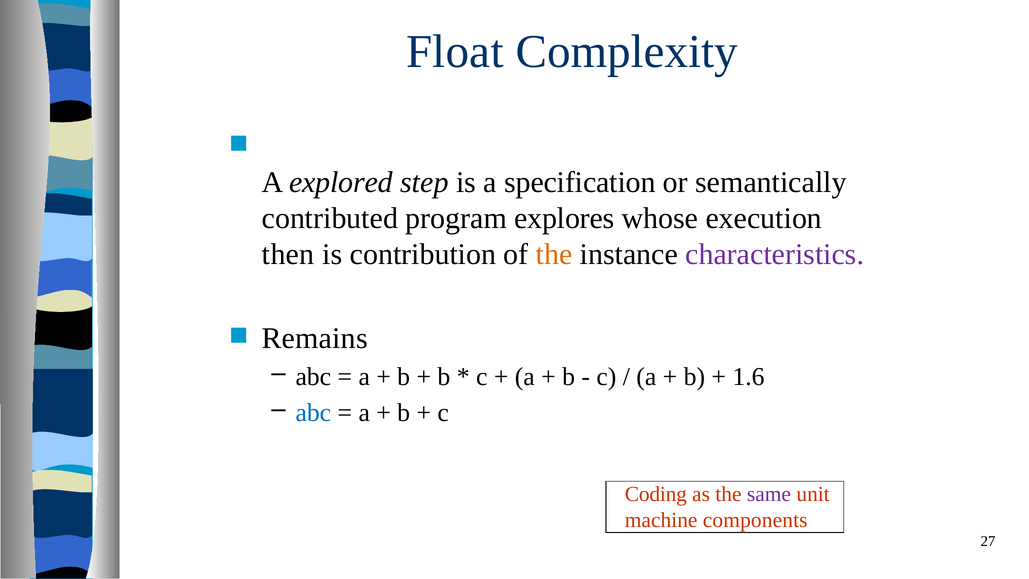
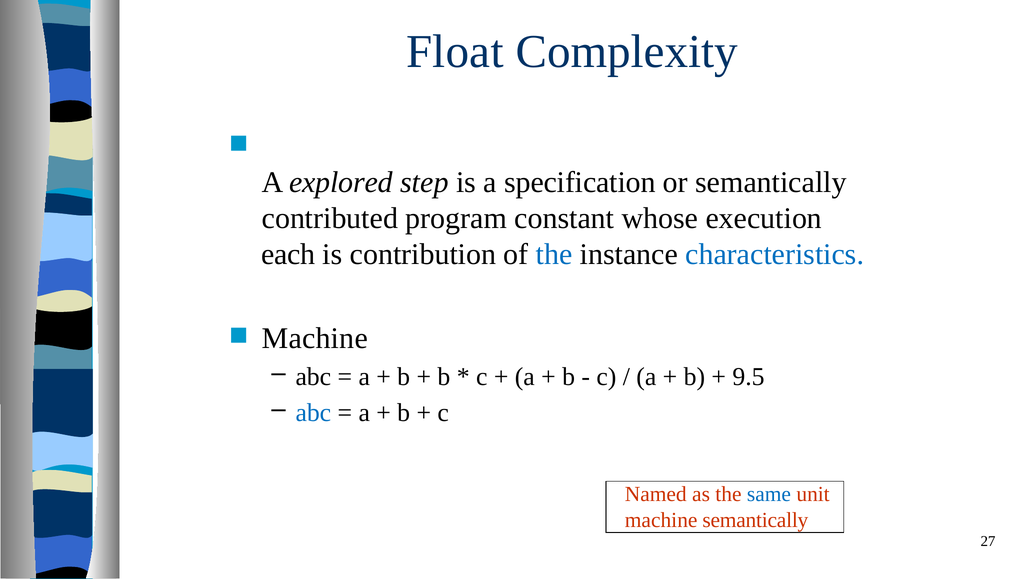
explores: explores -> constant (564, 218)
then: then -> each (288, 254)
the colour: orange -> blue (554, 254)
characteristics colour: purple -> blue (775, 254)
Remains: Remains -> Machine (315, 338)
1.6: 1.6 -> 9.5 (749, 377)
Coding: Coding -> Named (656, 494)
same colour: purple -> blue (769, 494)
machine components: components -> semantically (755, 520)
